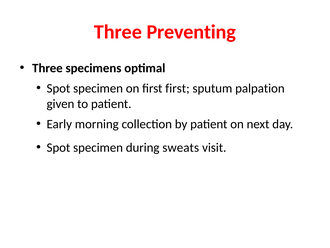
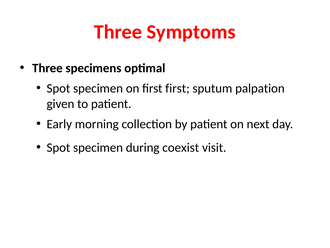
Preventing: Preventing -> Symptoms (191, 32)
sweats: sweats -> coexist (181, 147)
